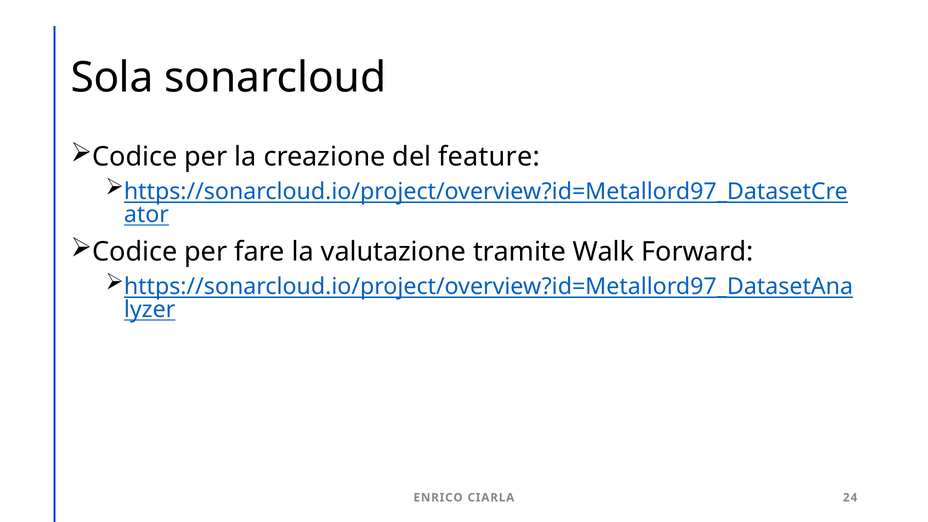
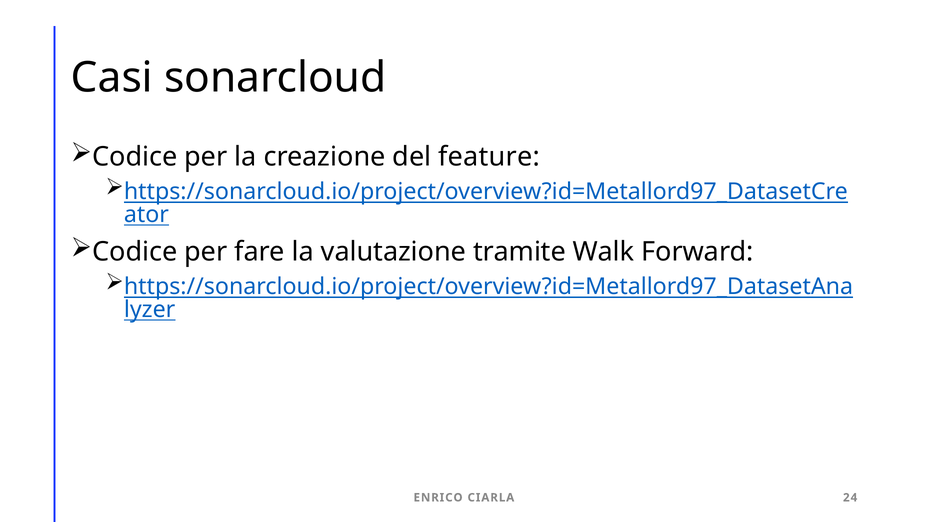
Sola: Sola -> Casi (112, 78)
